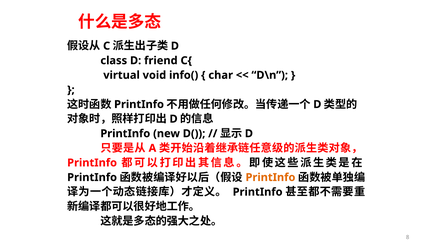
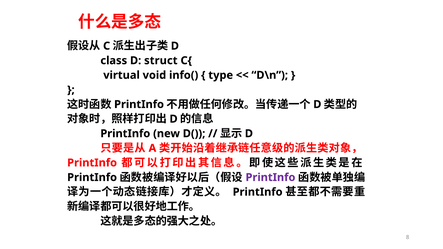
friend: friend -> struct (161, 61)
char: char -> type (221, 75)
PrintInfo colour: orange -> purple (270, 177)
